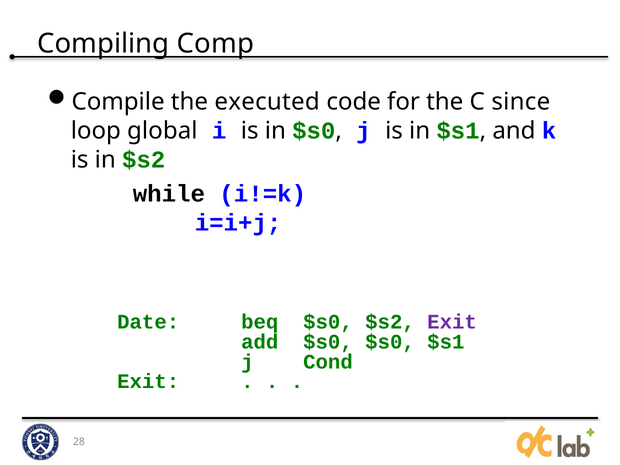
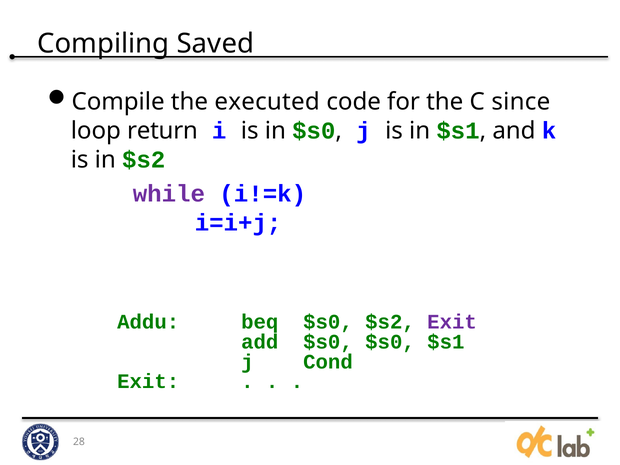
Comp: Comp -> Saved (215, 44)
global: global -> return (162, 131)
while colour: black -> purple (169, 194)
Date: Date -> Addu (148, 322)
